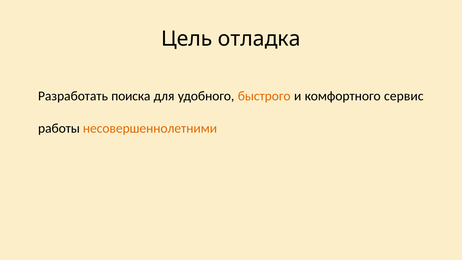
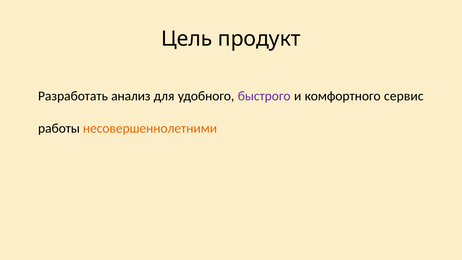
отладка: отладка -> продукт (259, 39)
поиска: поиска -> анализ (131, 96)
быстрого colour: orange -> purple (264, 96)
